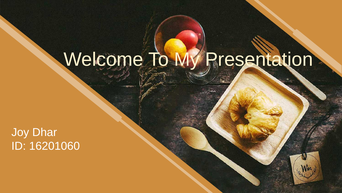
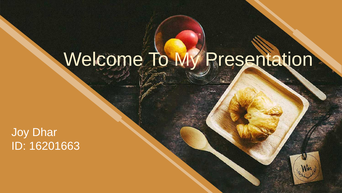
16201060: 16201060 -> 16201663 (54, 146)
